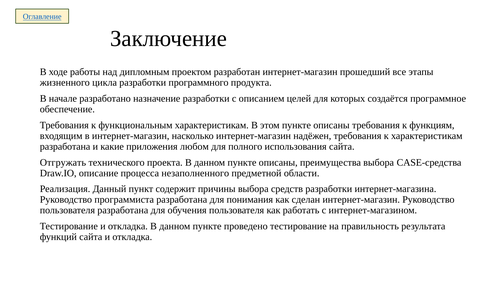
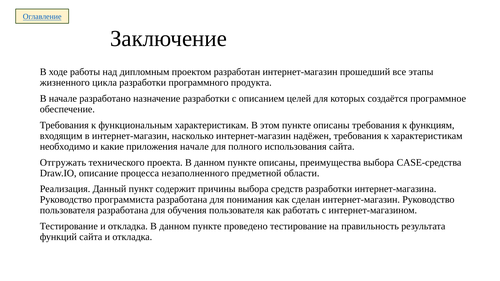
разработана: разработана -> необходимо (65, 147)
приложения любом: любом -> начале (194, 147)
